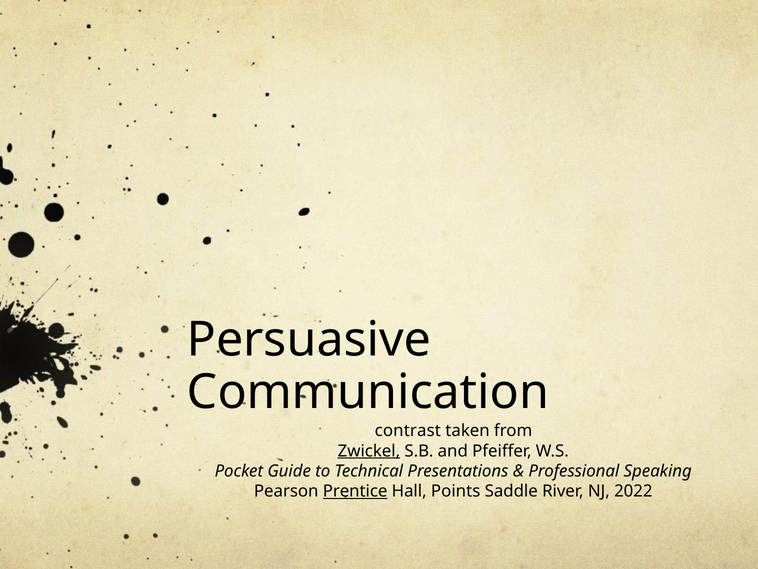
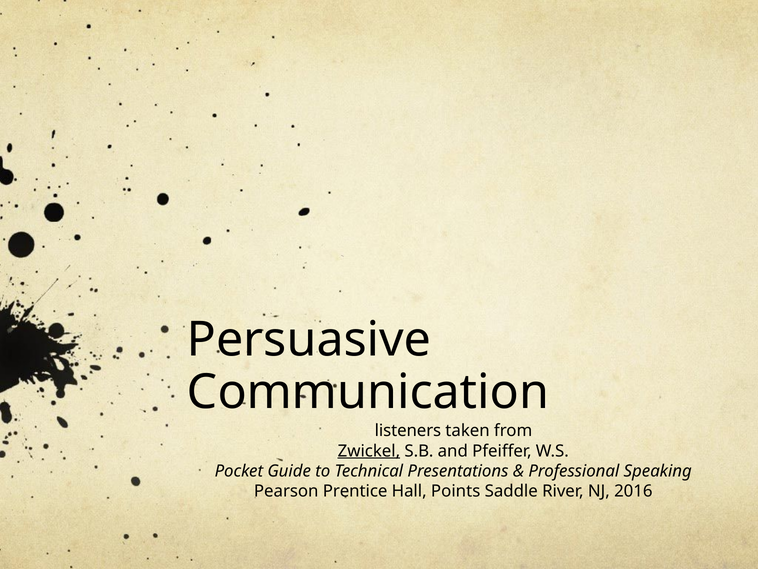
contrast: contrast -> listeners (408, 430)
Prentice underline: present -> none (355, 491)
2022: 2022 -> 2016 (633, 491)
